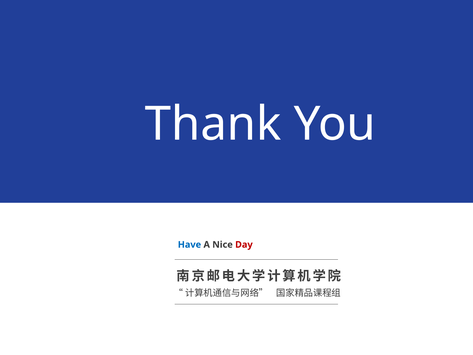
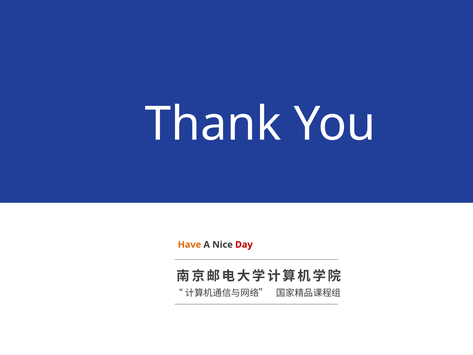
Have colour: blue -> orange (189, 244)
